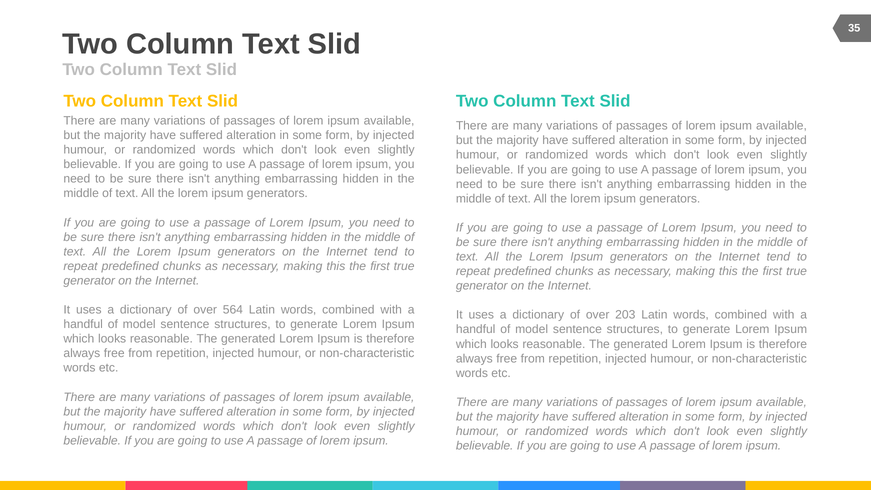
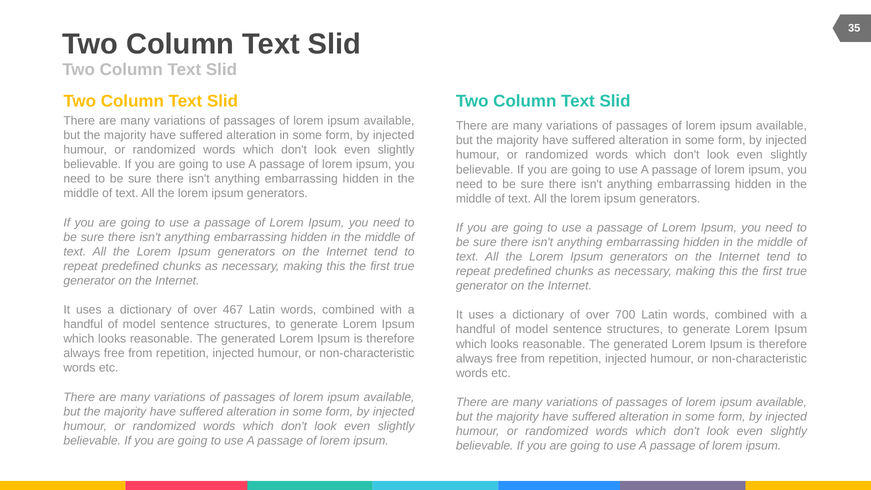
564: 564 -> 467 (233, 310)
203: 203 -> 700 (625, 315)
